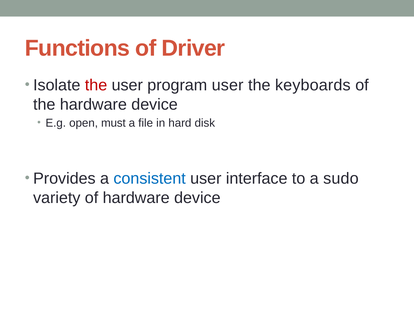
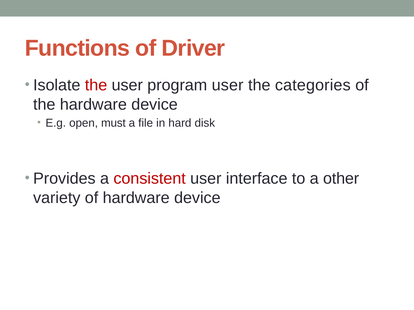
keyboards: keyboards -> categories (313, 85)
consistent colour: blue -> red (150, 179)
sudo: sudo -> other (341, 179)
